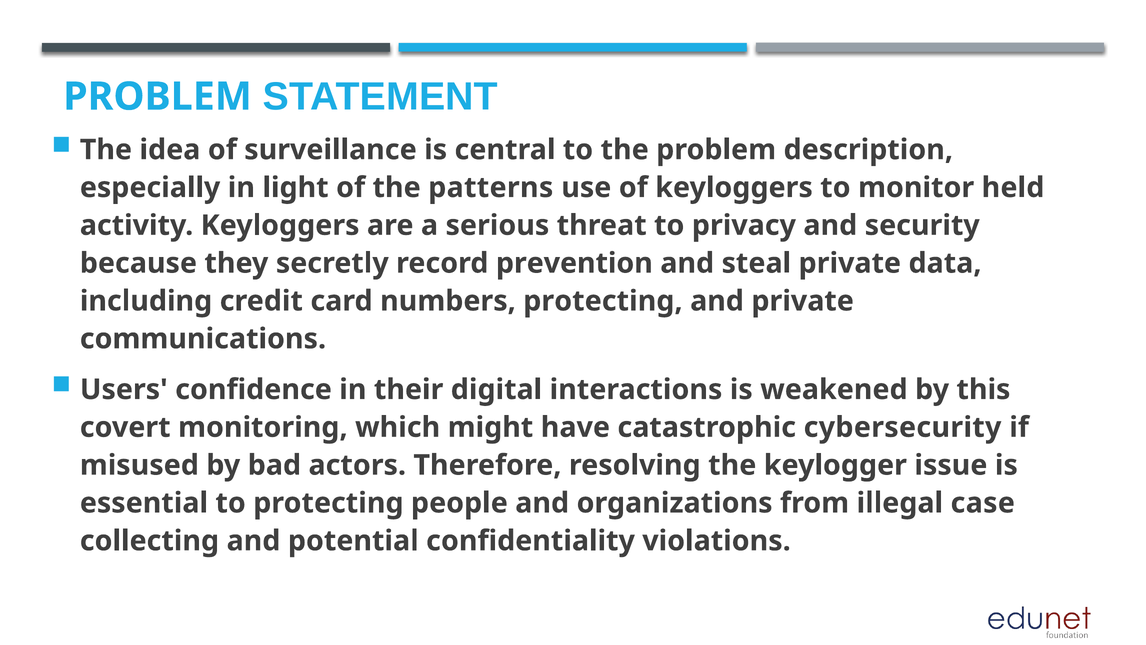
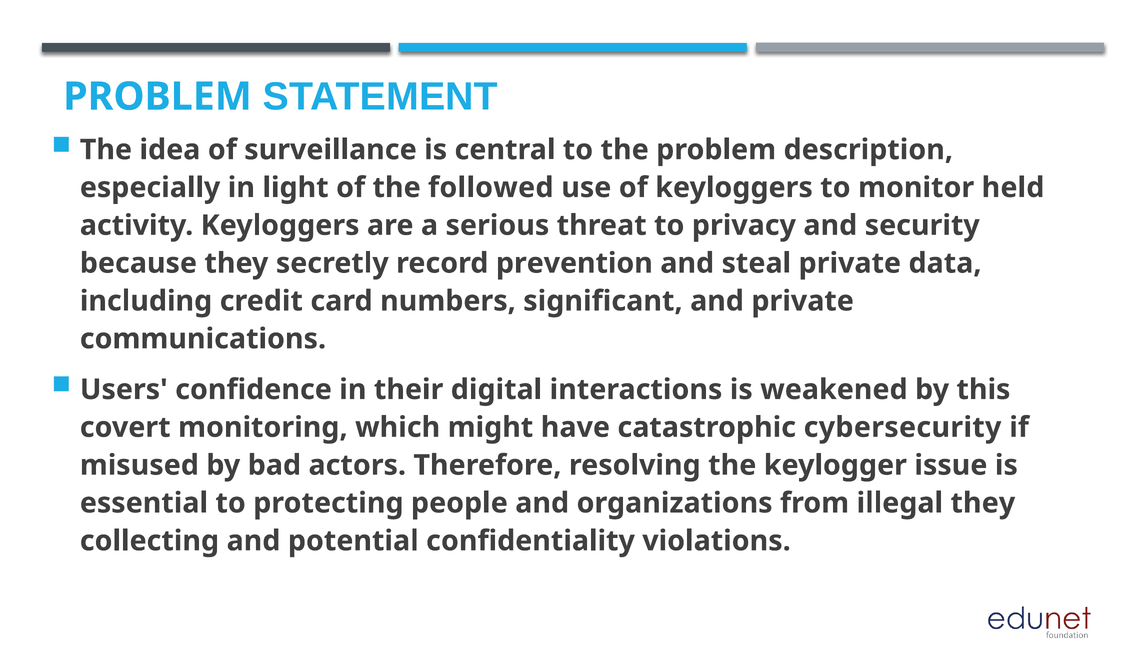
patterns: patterns -> followed (491, 187)
numbers protecting: protecting -> significant (603, 301)
illegal case: case -> they (983, 503)
